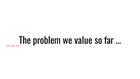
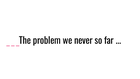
value: value -> never (83, 41)
